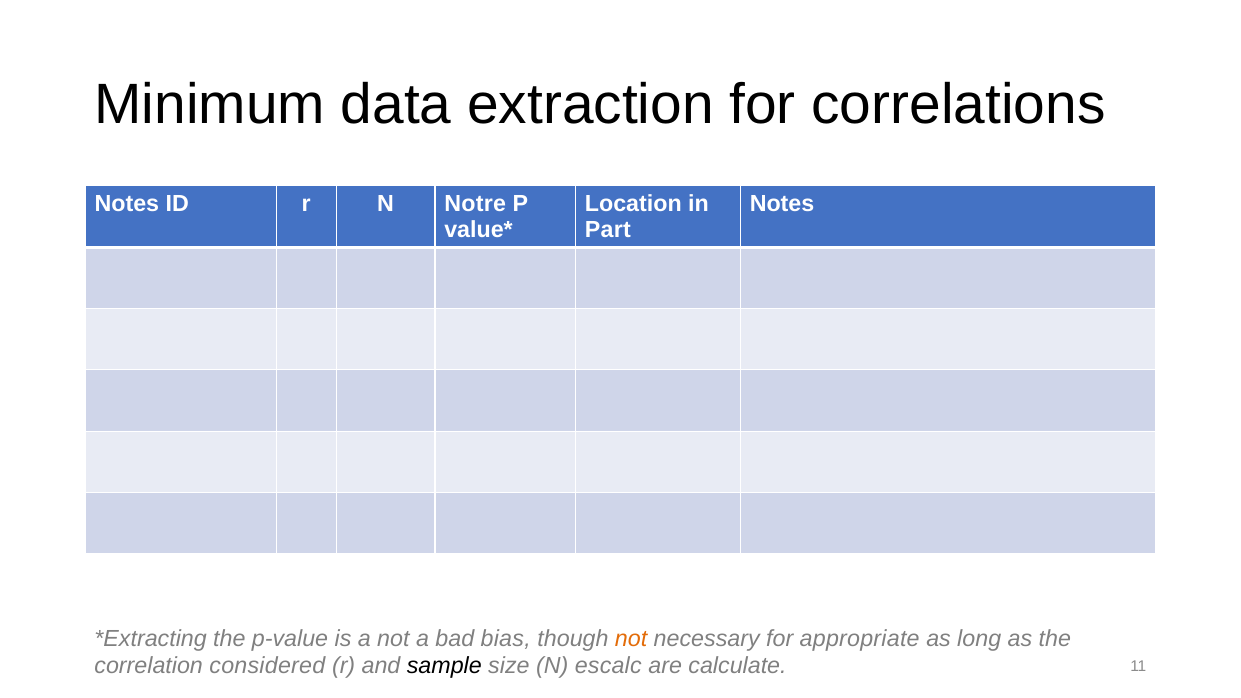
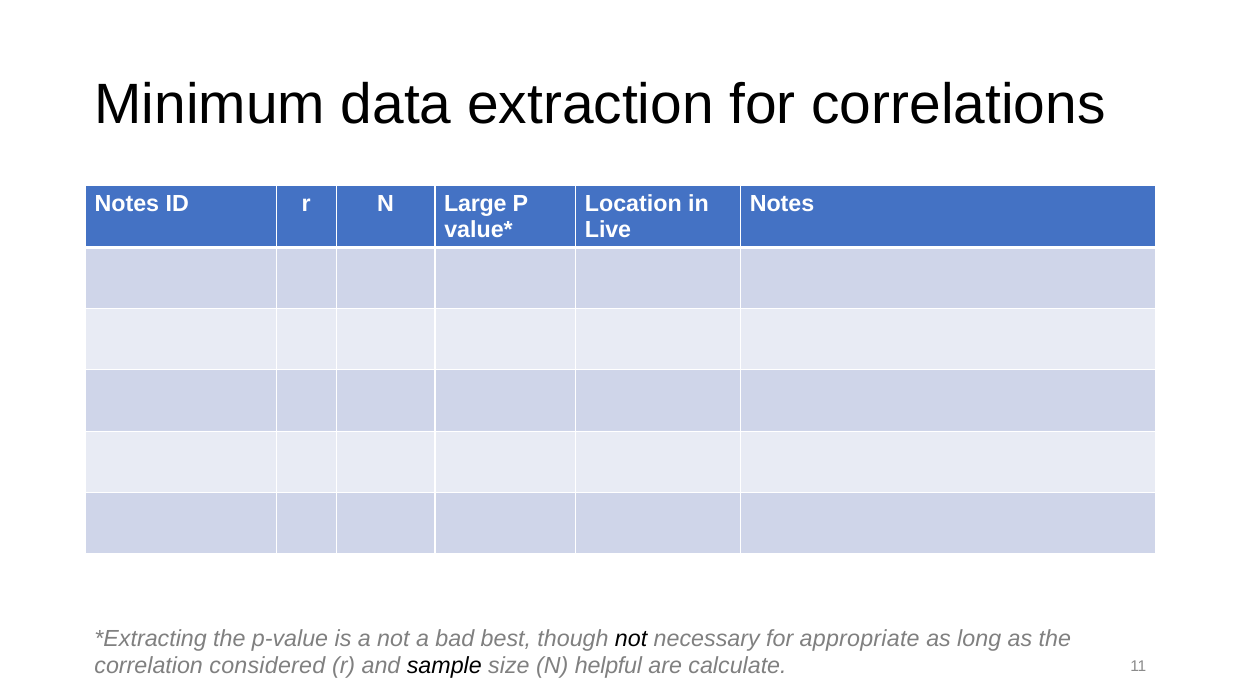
Notre: Notre -> Large (475, 204)
Part: Part -> Live (608, 230)
bias: bias -> best (506, 638)
not colour: orange -> black (631, 638)
escalc: escalc -> helpful (608, 666)
